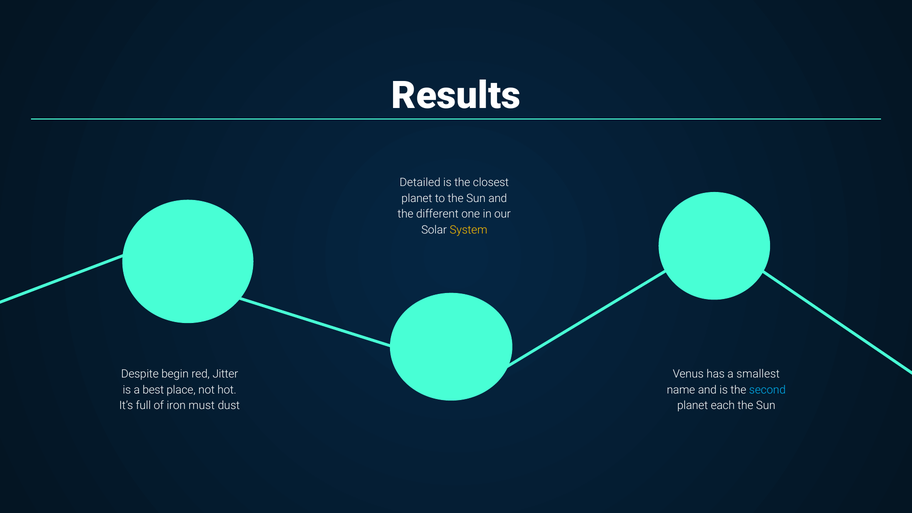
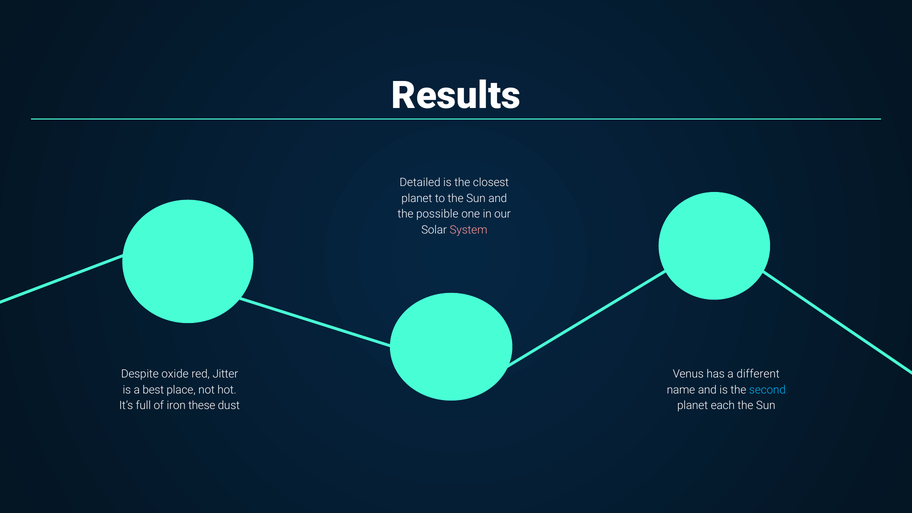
different: different -> possible (437, 214)
System colour: yellow -> pink (469, 230)
begin: begin -> oxide (175, 374)
smallest: smallest -> different (758, 374)
must: must -> these (202, 406)
